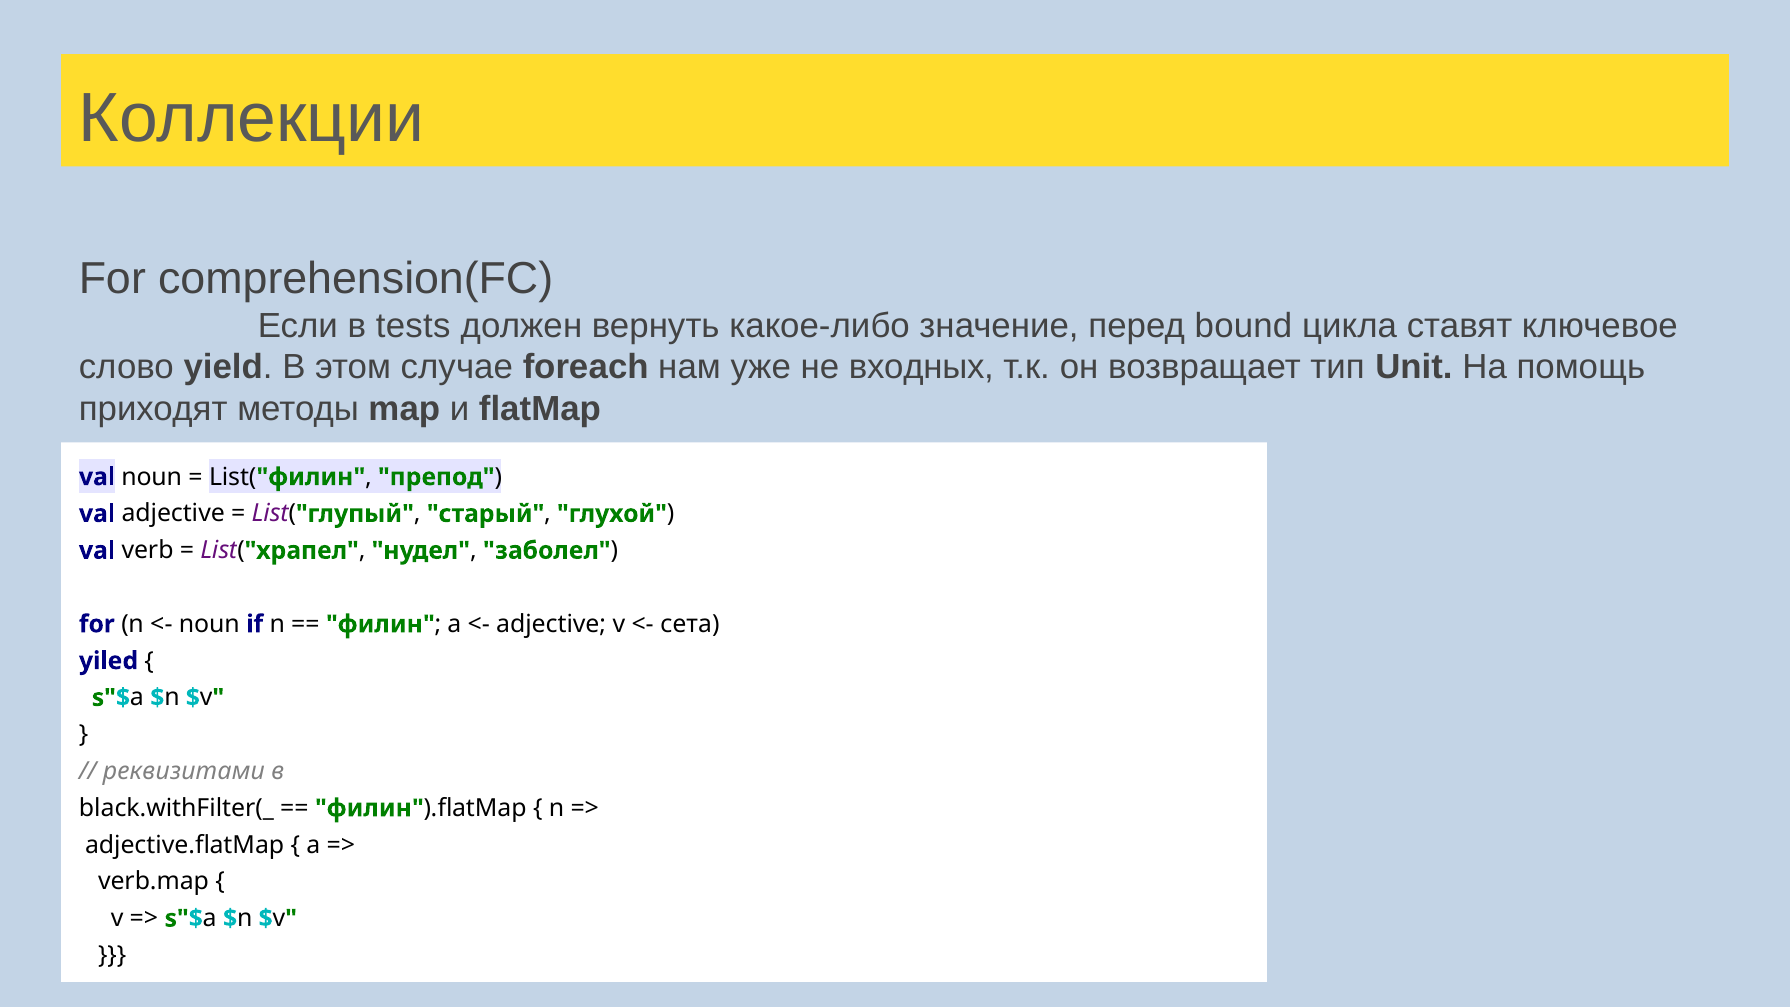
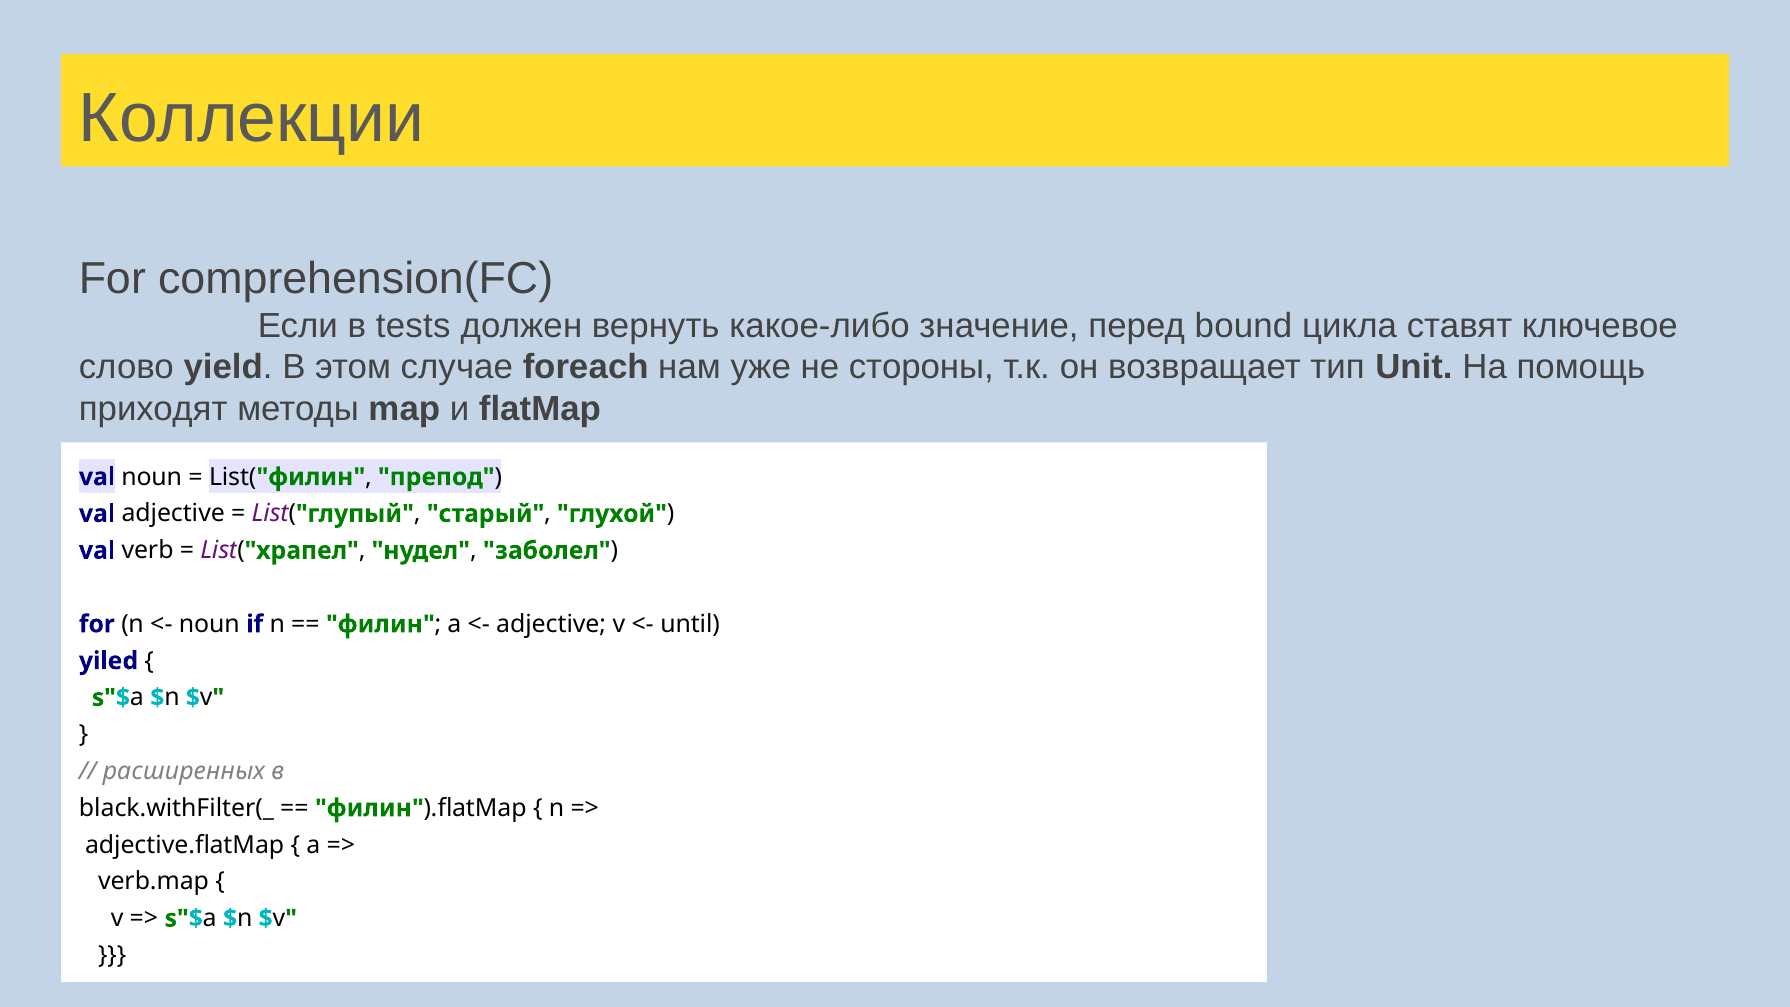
входных: входных -> стороны (921, 367)
сета: сета -> until (690, 624)
реквизитами: реквизитами -> расширенных (184, 771)
